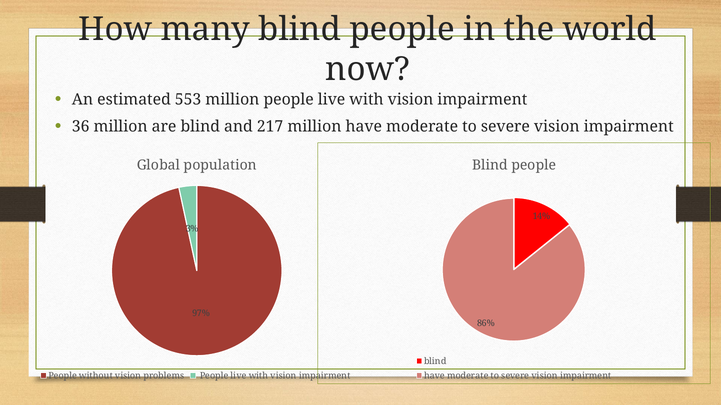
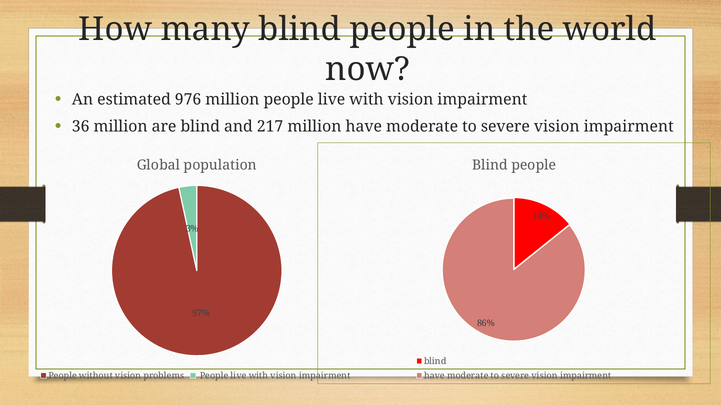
553: 553 -> 976 (188, 100)
